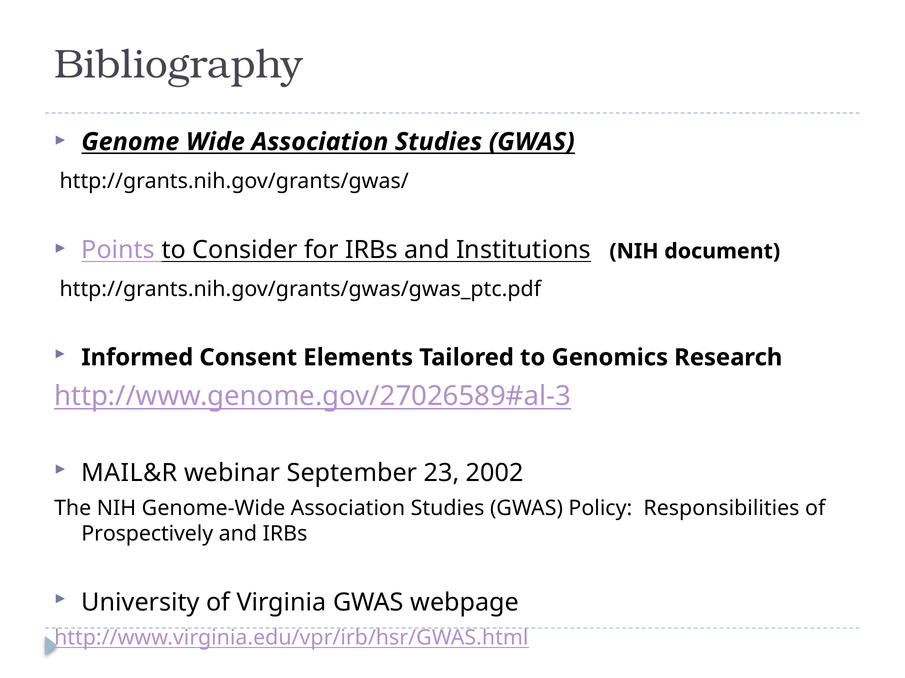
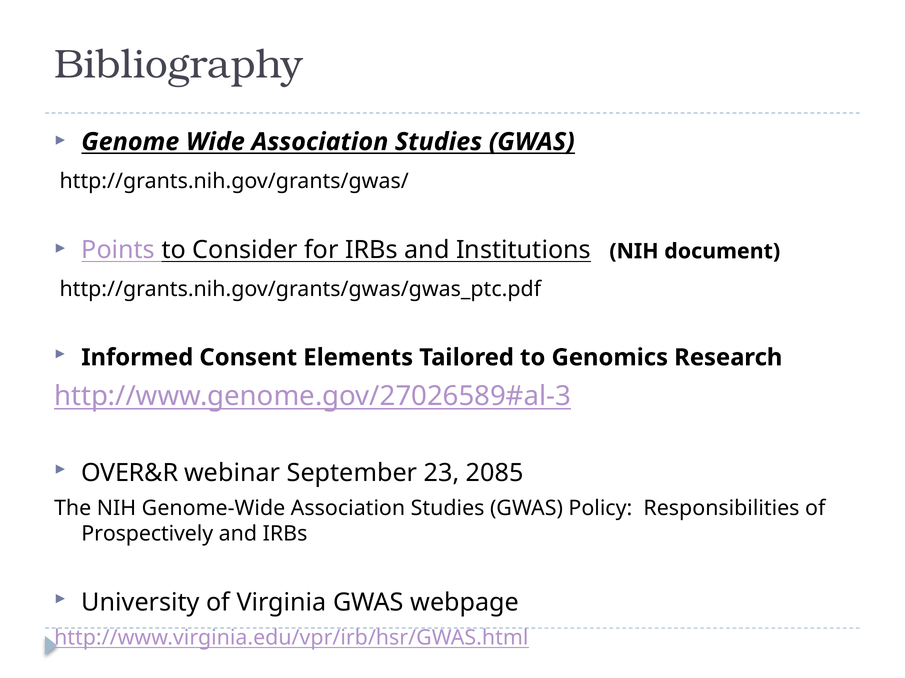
MAIL&R: MAIL&R -> OVER&R (130, 473)
2002: 2002 -> 2085 (495, 473)
